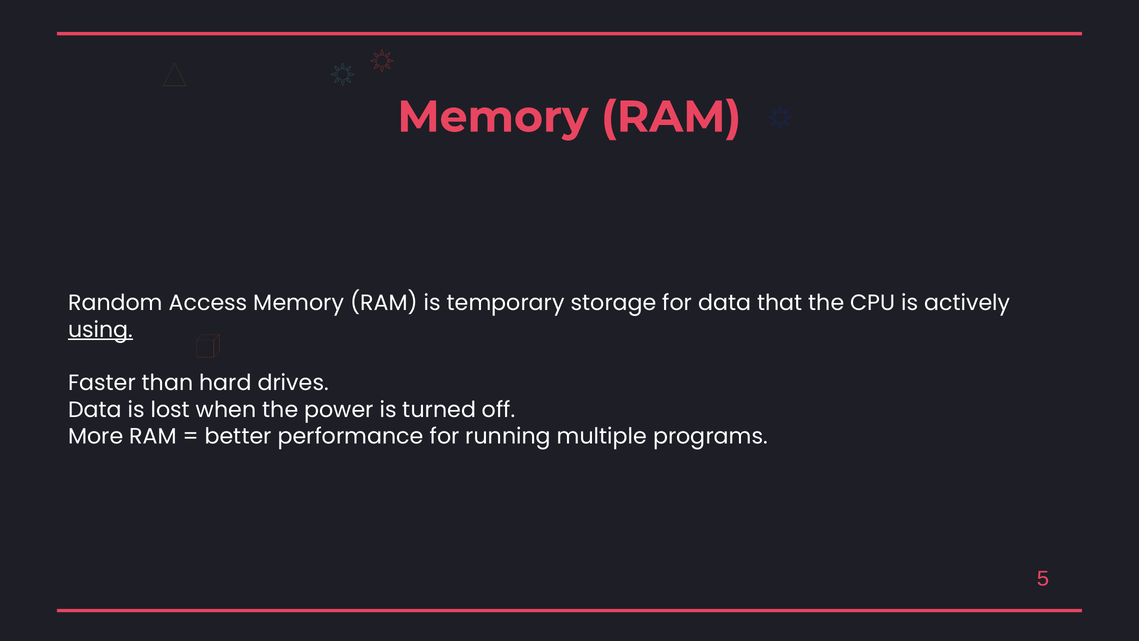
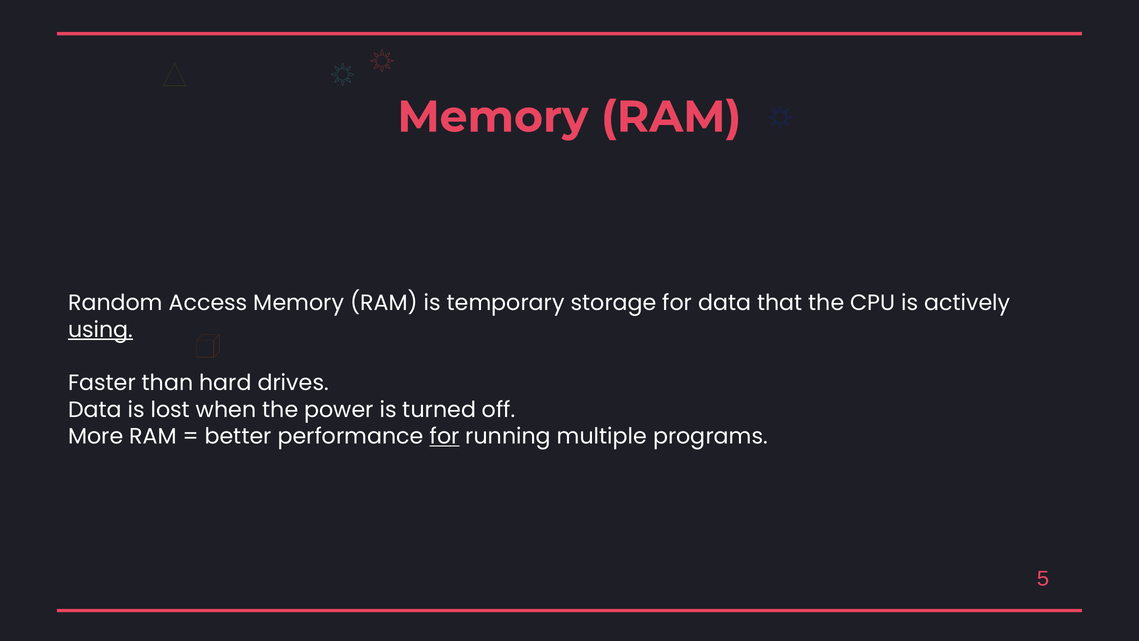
for underline: none -> present (445, 436)
